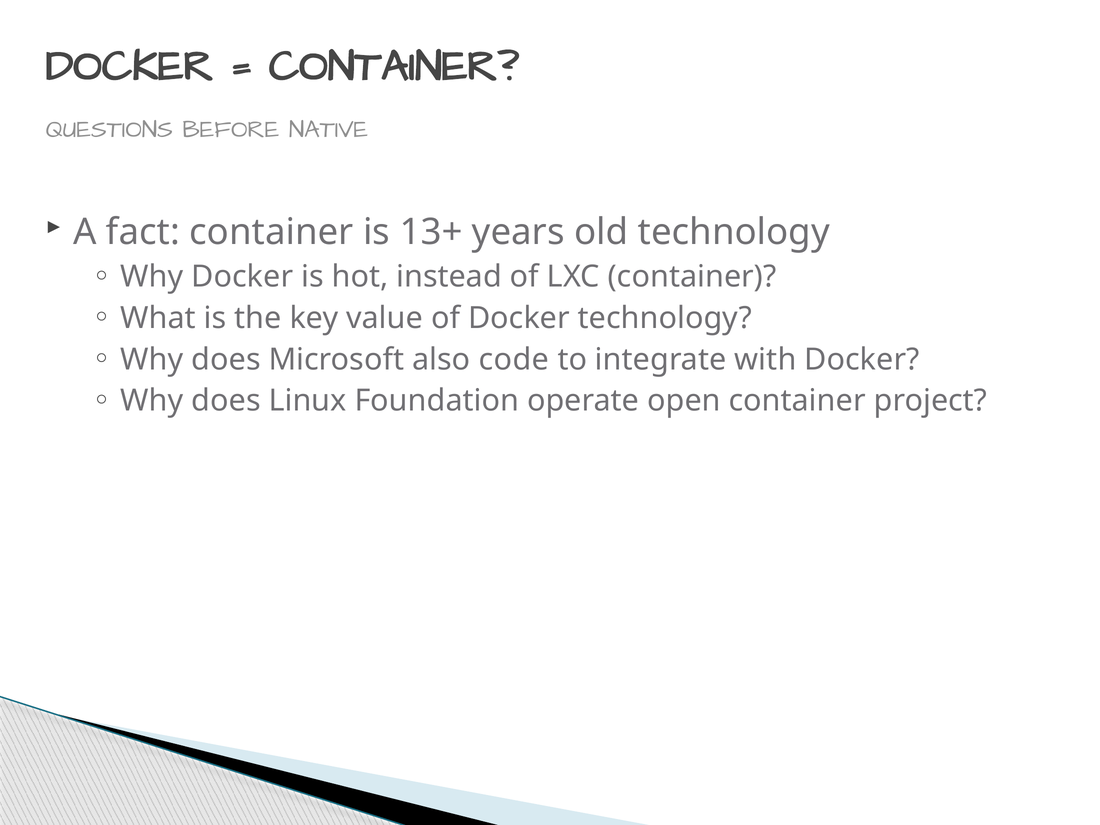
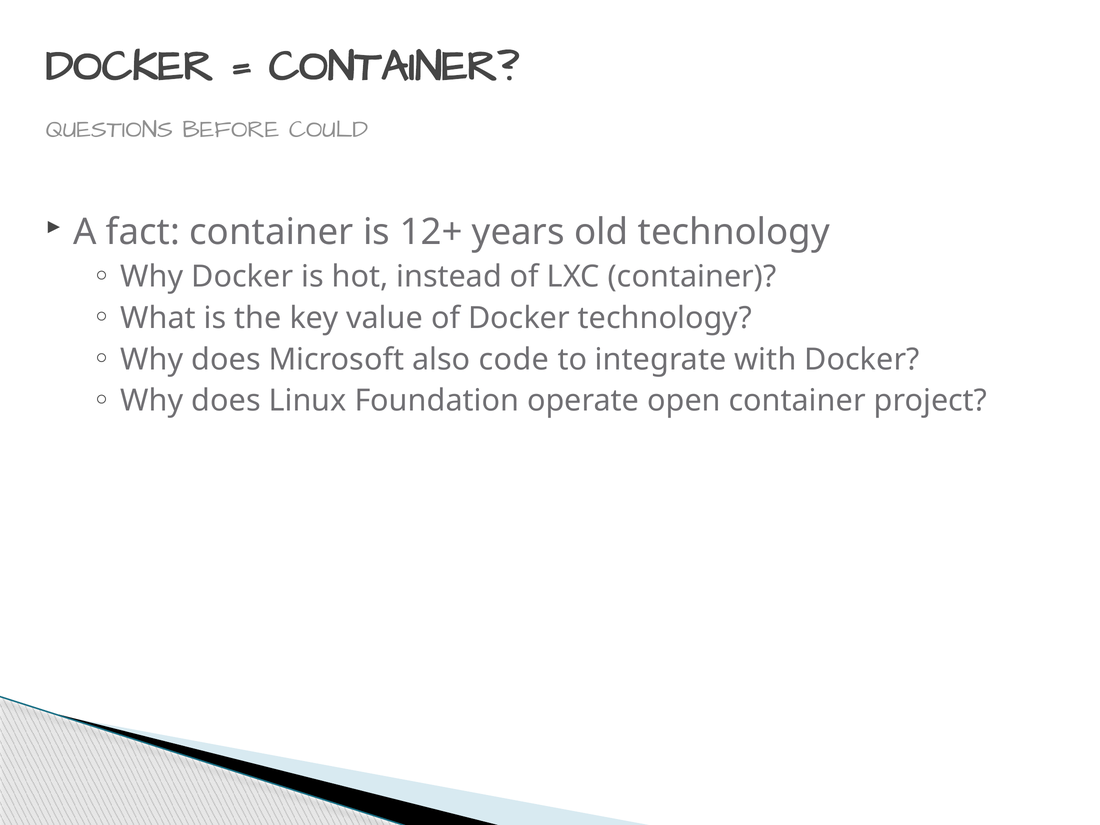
NATIVE: NATIVE -> COULD (329, 129)
13+: 13+ -> 12+ (431, 232)
